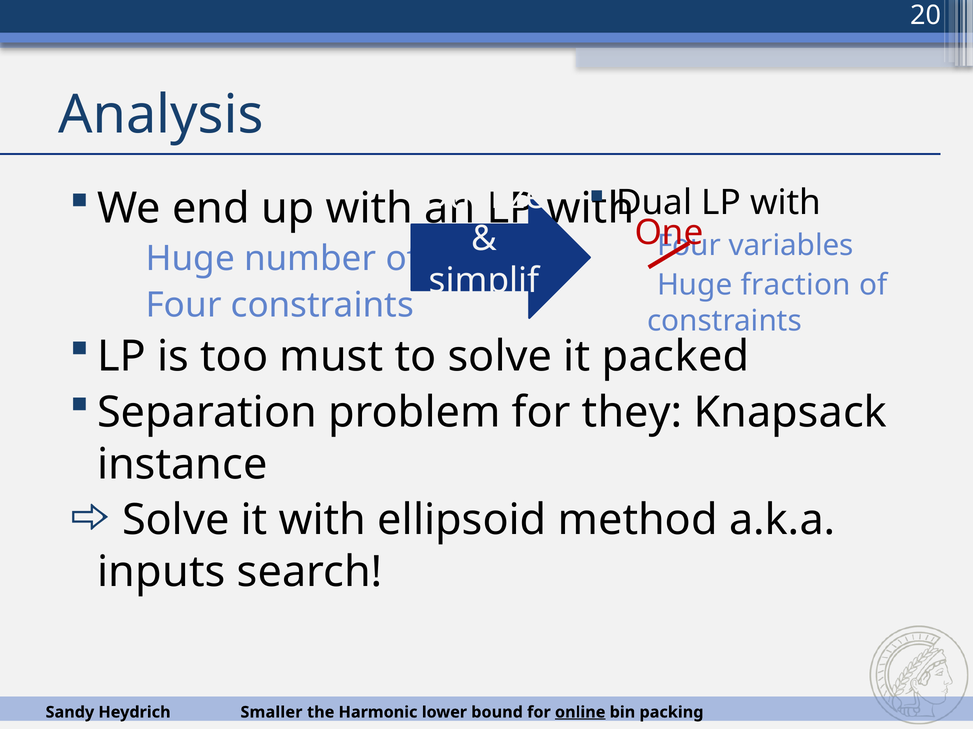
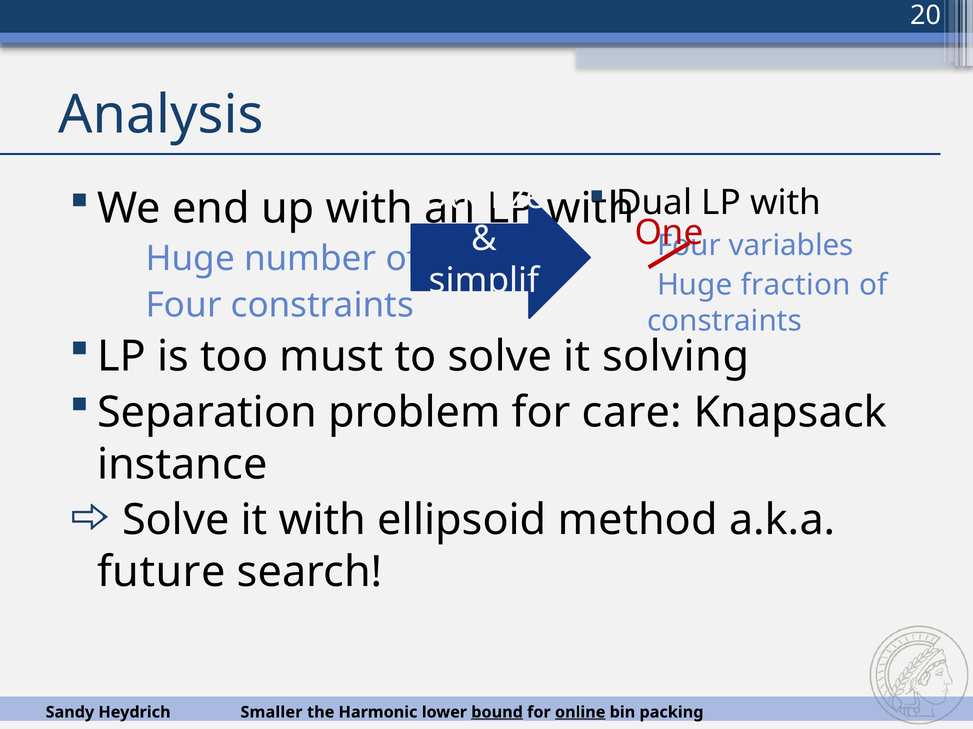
packed: packed -> solving (676, 357)
they: they -> care (632, 413)
inputs: inputs -> future (161, 573)
bound underline: none -> present (497, 713)
